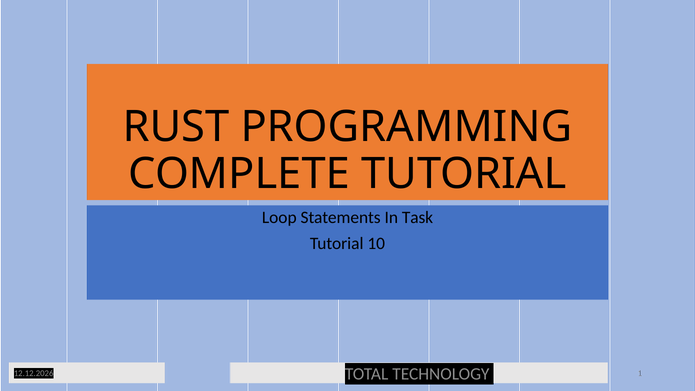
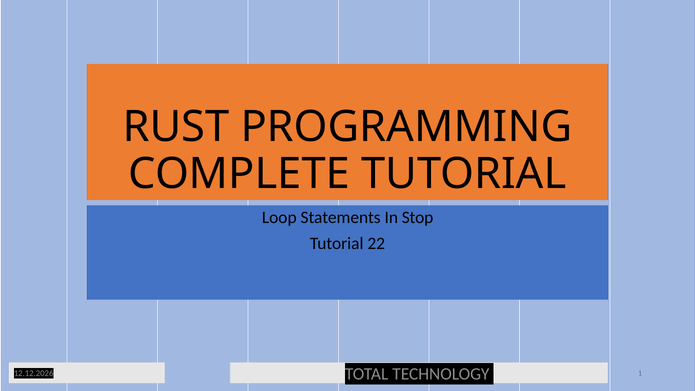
Task: Task -> Stop (418, 217)
10: 10 -> 22 (376, 243)
